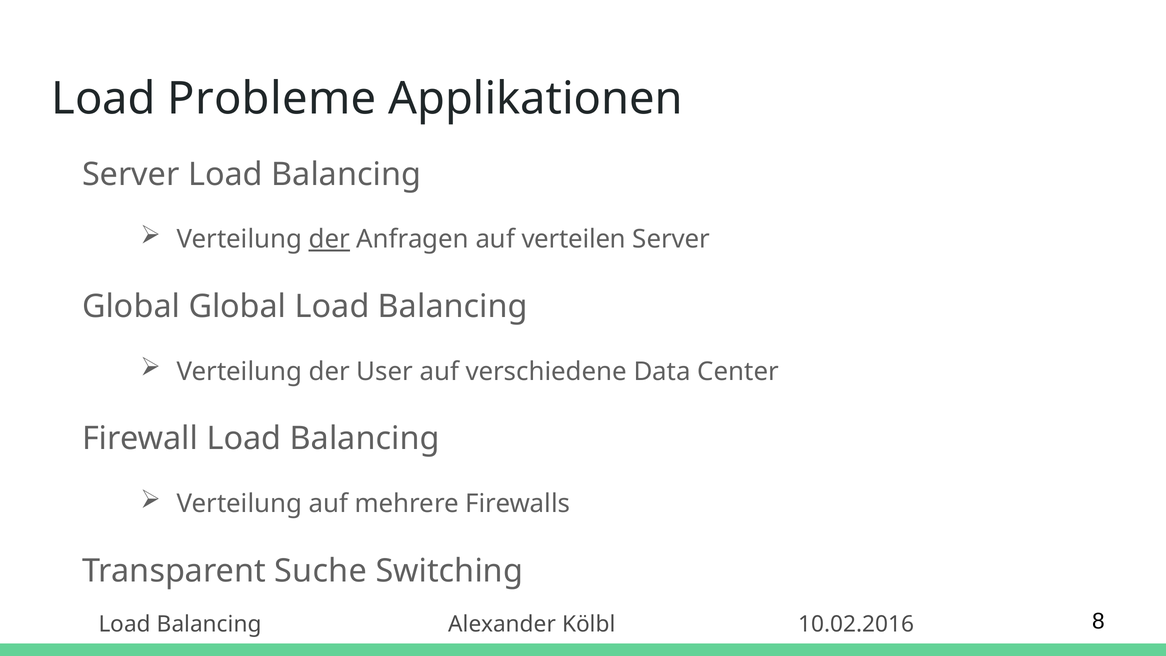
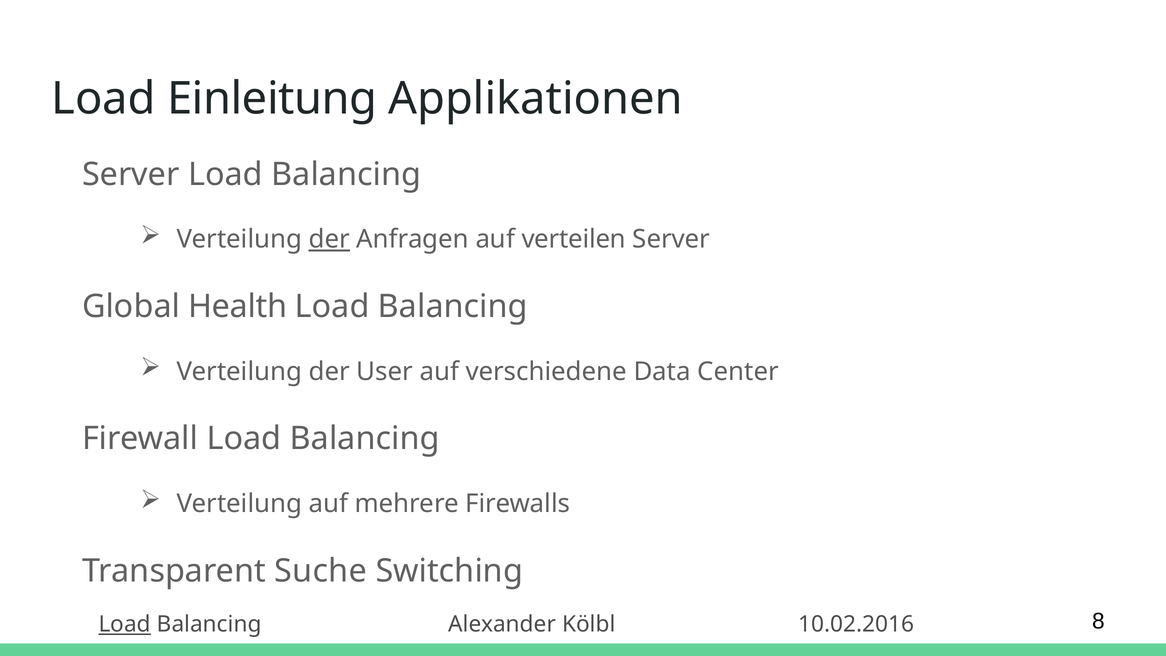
Probleme: Probleme -> Einleitung (272, 99)
Global Global: Global -> Health (238, 307)
Load underline: none -> present (125, 624)
